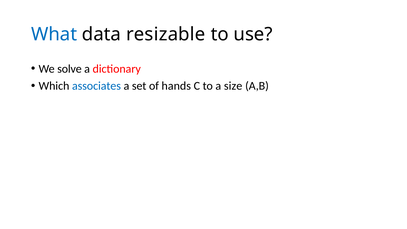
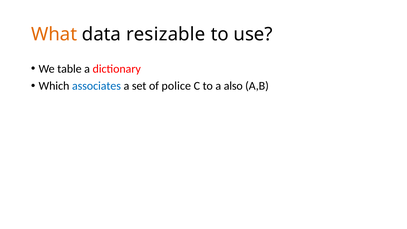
What colour: blue -> orange (54, 34)
solve: solve -> table (69, 69)
hands: hands -> police (176, 86)
size: size -> also (233, 86)
